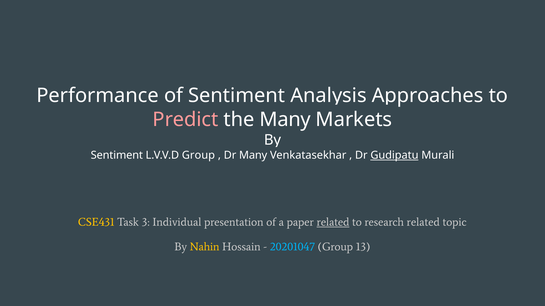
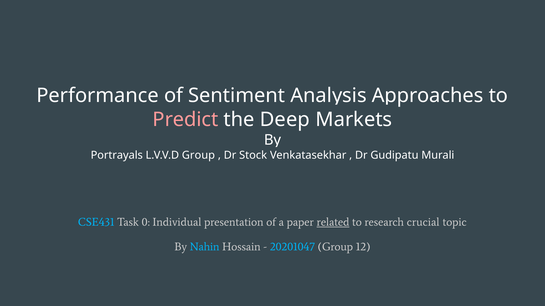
the Many: Many -> Deep (285, 120)
Sentiment: Sentiment -> Portrayals (117, 155)
Dr Many: Many -> Stock (253, 155)
Gudipatu underline: present -> none (394, 155)
CSE431 colour: yellow -> light blue (96, 223)
3: 3 -> 0 (146, 223)
research related: related -> crucial (423, 223)
Nahin colour: yellow -> light blue (205, 247)
13: 13 -> 12 (363, 247)
